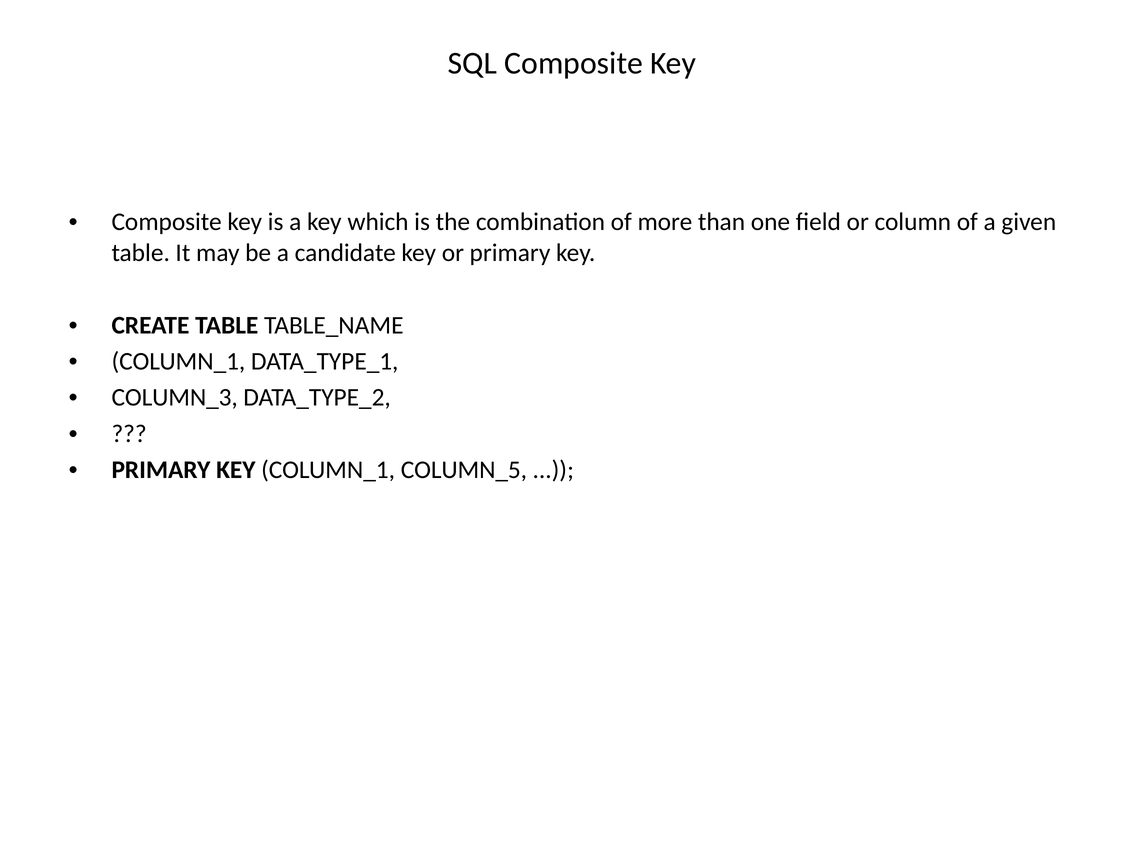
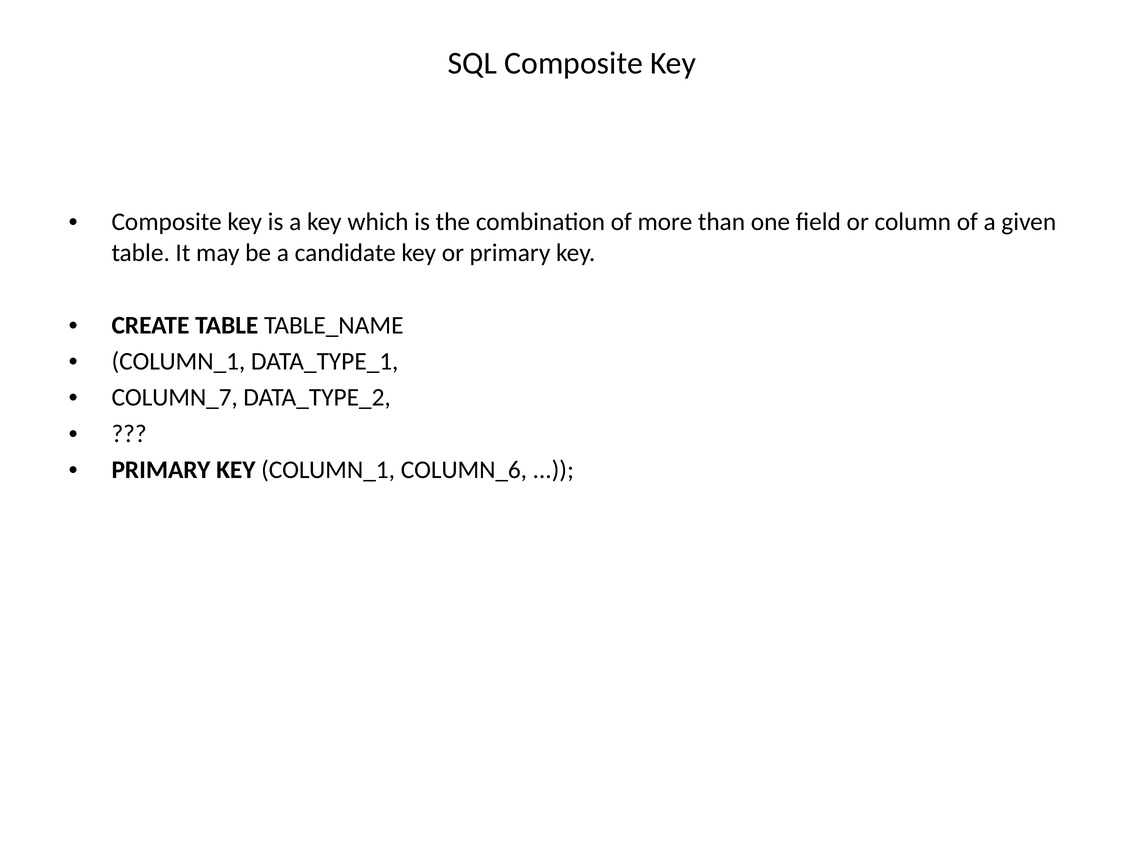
COLUMN_3: COLUMN_3 -> COLUMN_7 (175, 398)
COLUMN_5: COLUMN_5 -> COLUMN_6 (464, 470)
